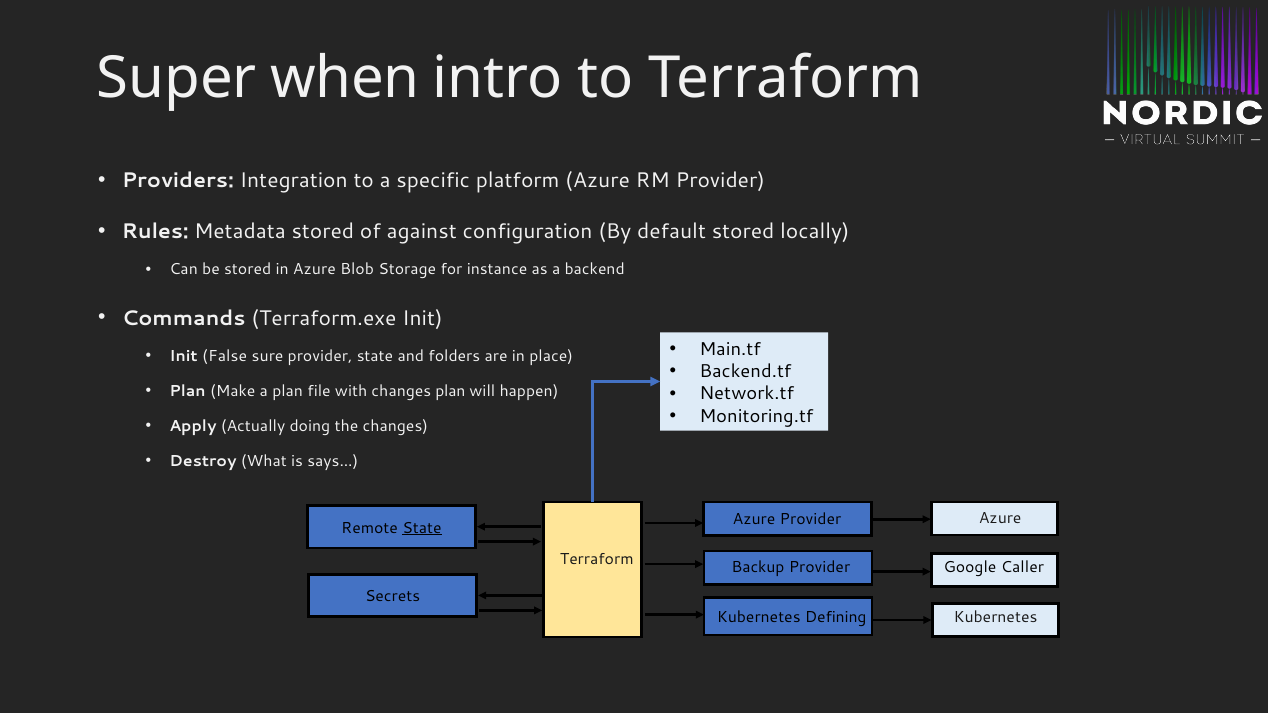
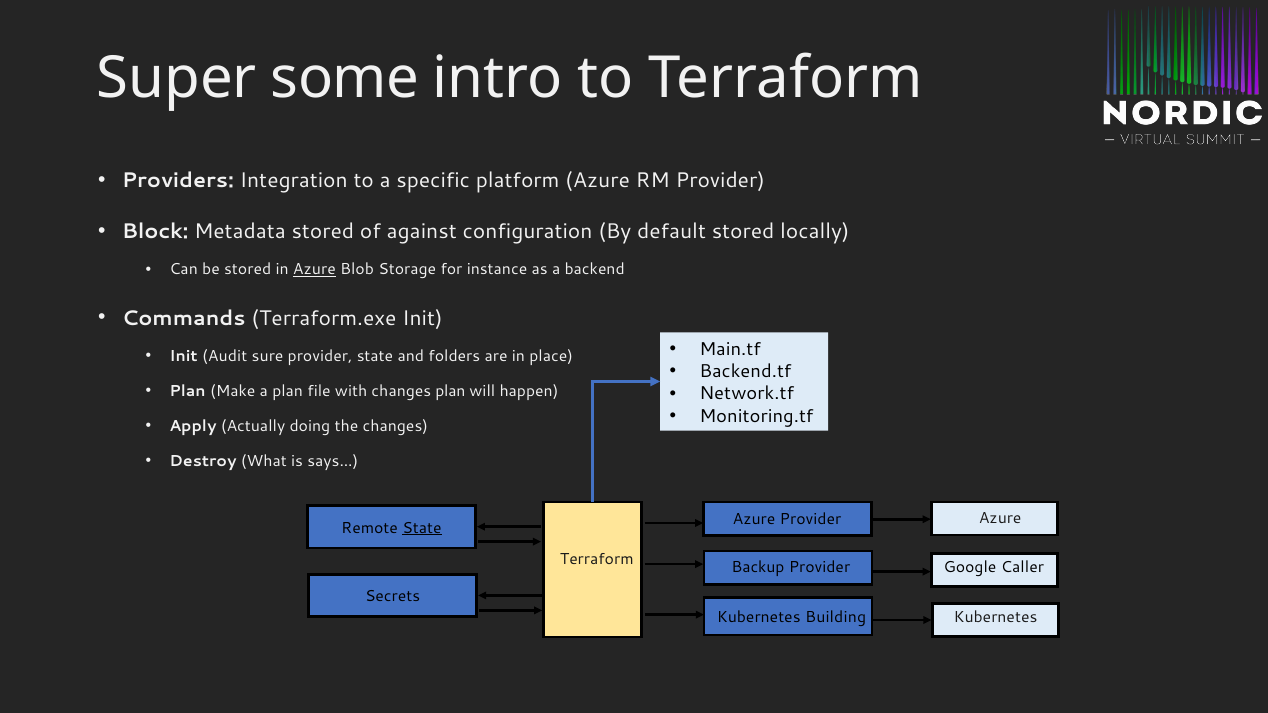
when: when -> some (345, 79)
Rules: Rules -> Block (155, 232)
Azure underline: none -> present (314, 270)
False: False -> Audit (225, 356)
Defining: Defining -> Building (836, 617)
